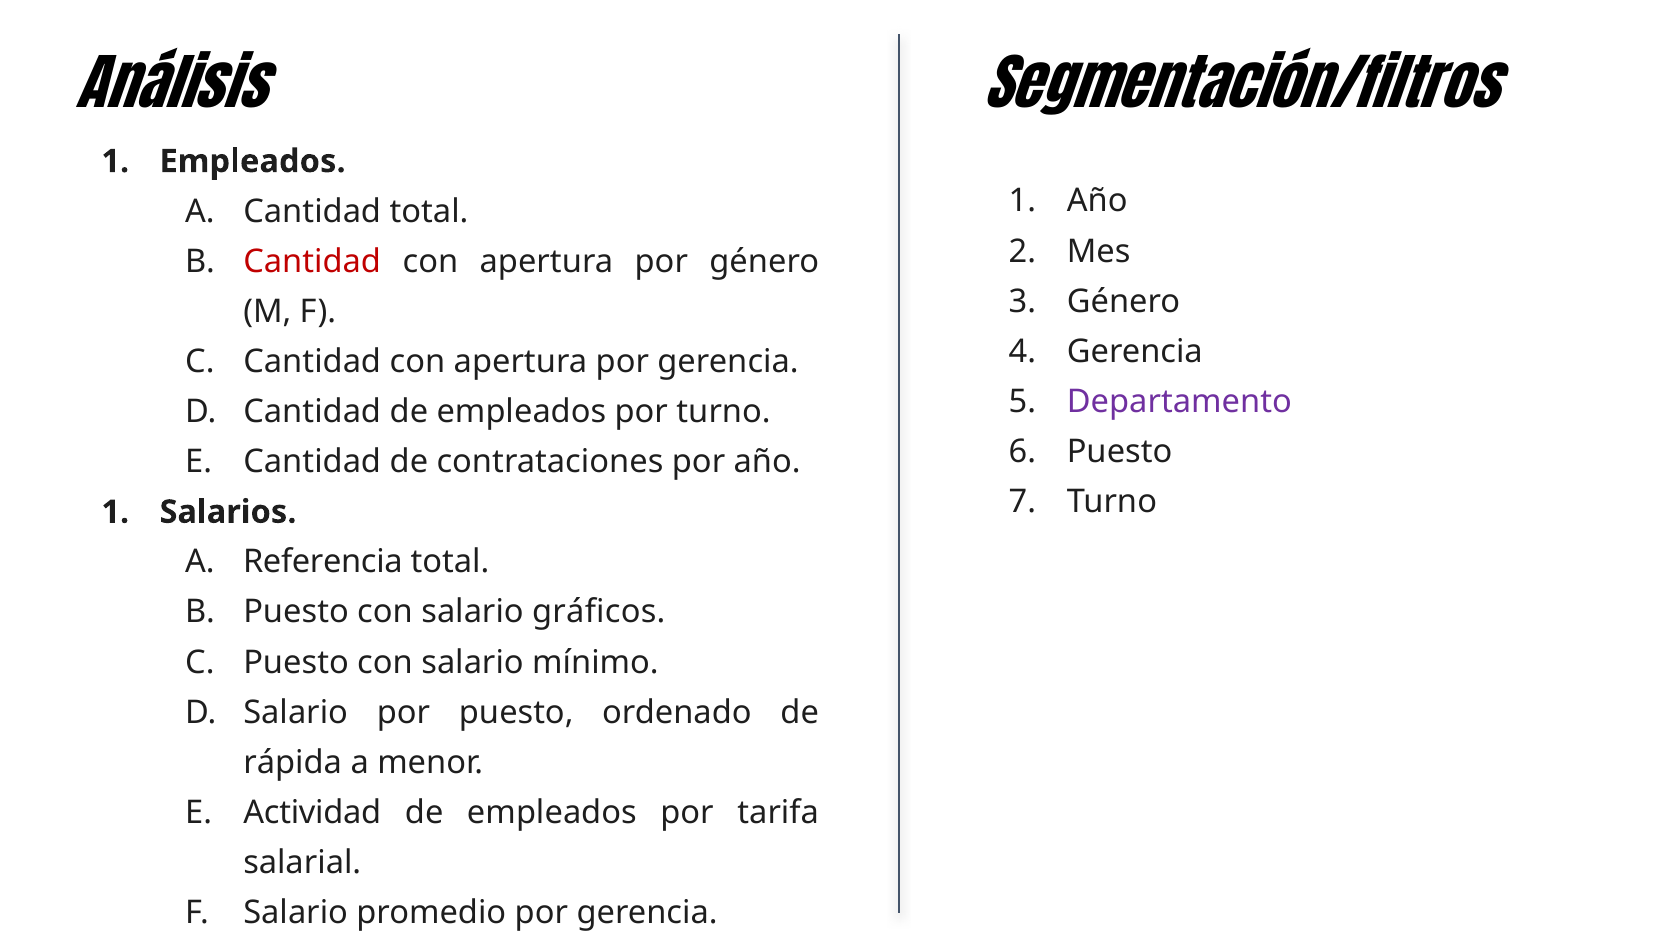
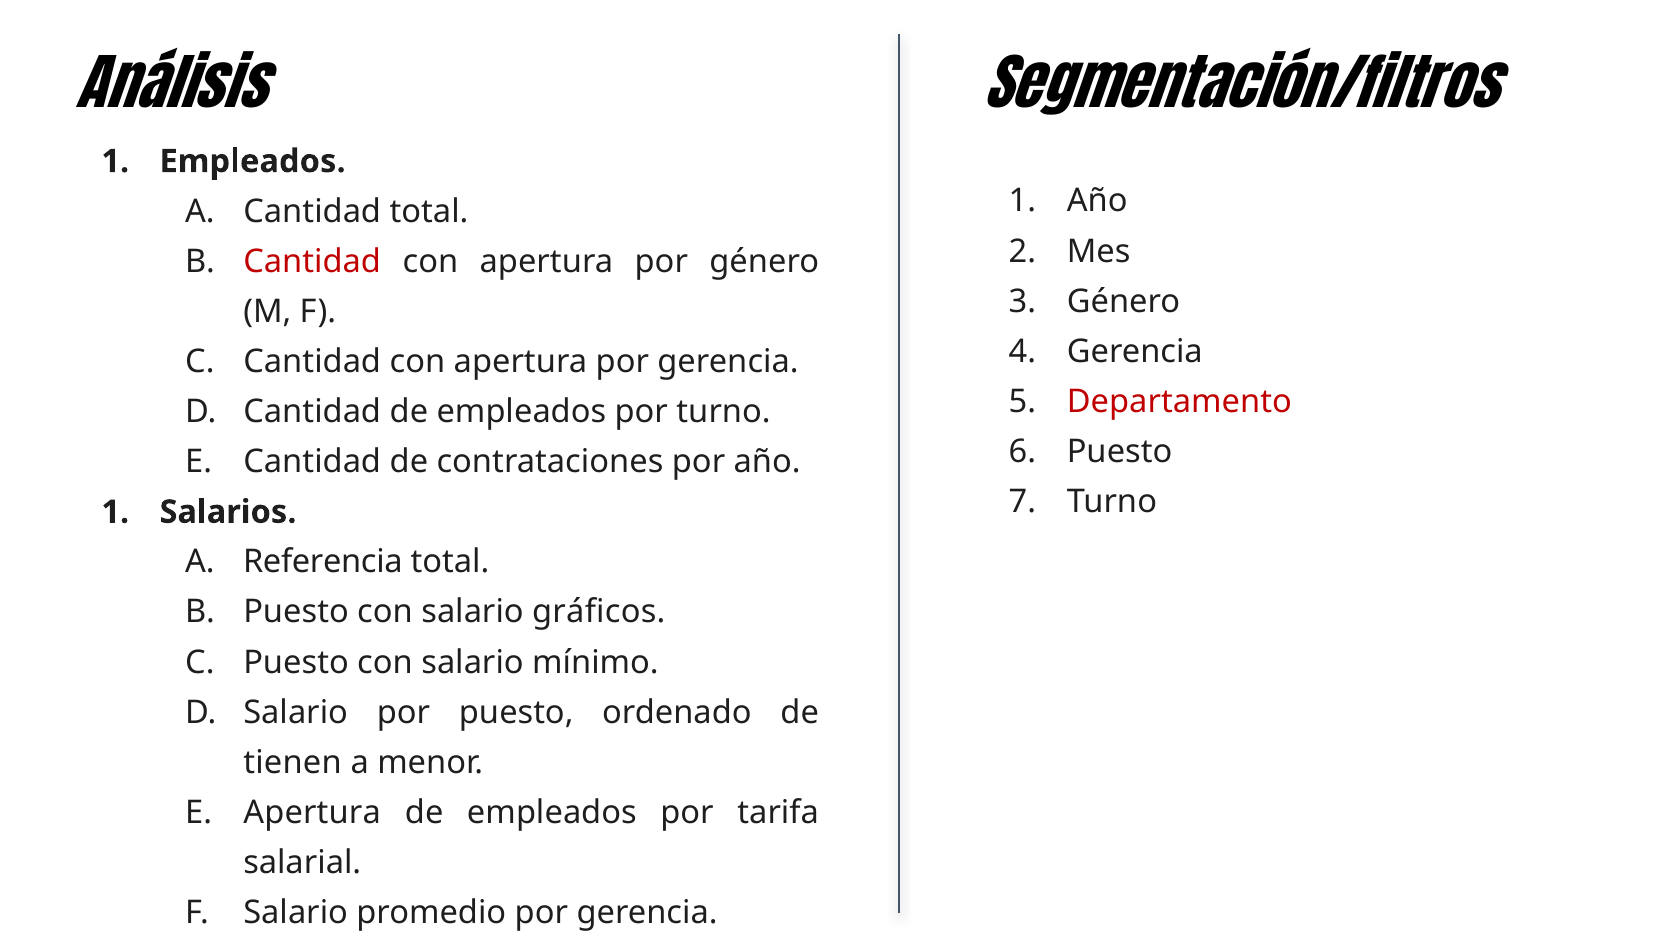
Departamento colour: purple -> red (1179, 401)
rápida: rápida -> tienen (293, 762)
Actividad: Actividad -> Apertura (312, 812)
